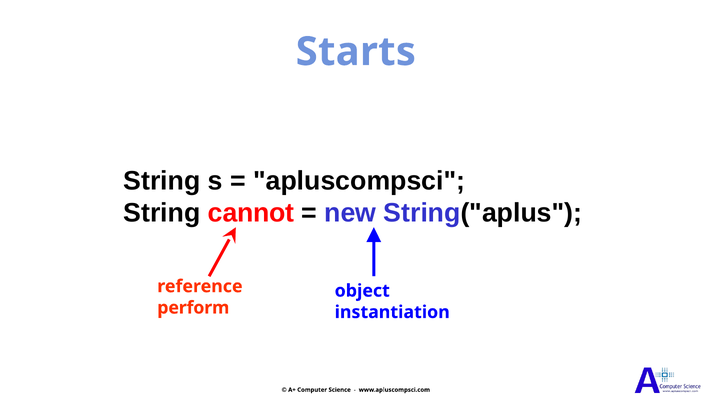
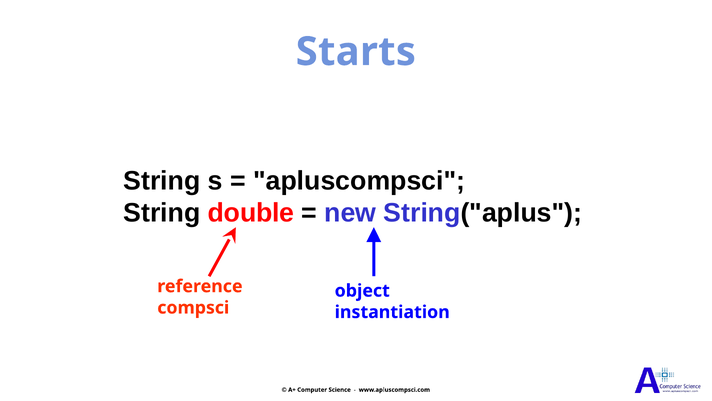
cannot: cannot -> double (251, 213)
perform: perform -> compsci (193, 307)
